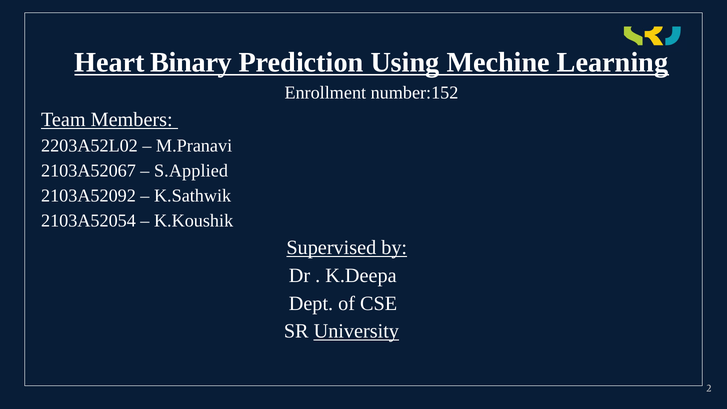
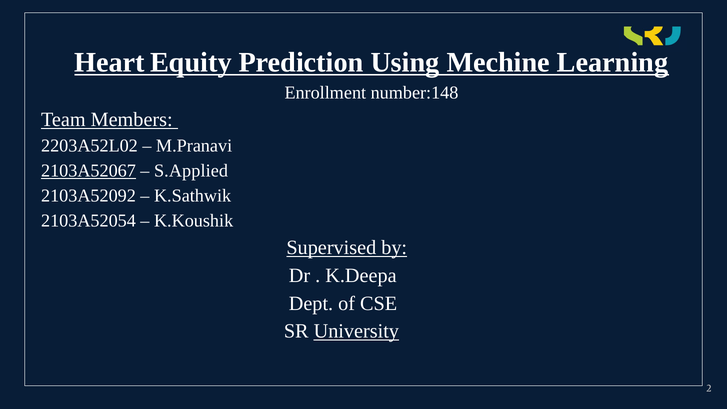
Binary: Binary -> Equity (191, 62)
number:152: number:152 -> number:148 (415, 93)
2103A52067 underline: none -> present (88, 171)
